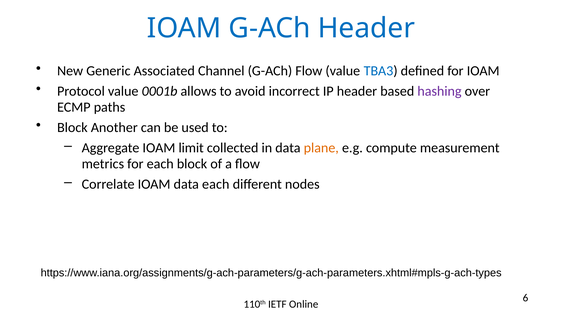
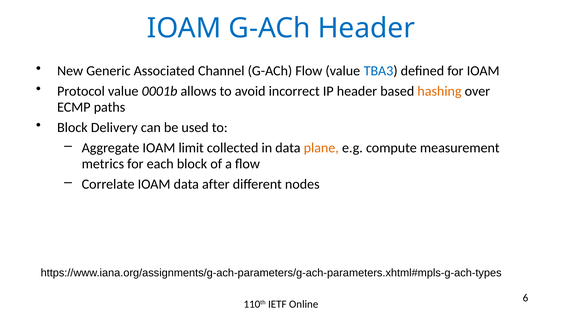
hashing colour: purple -> orange (439, 91)
Another: Another -> Delivery (114, 128)
data each: each -> after (216, 184)
